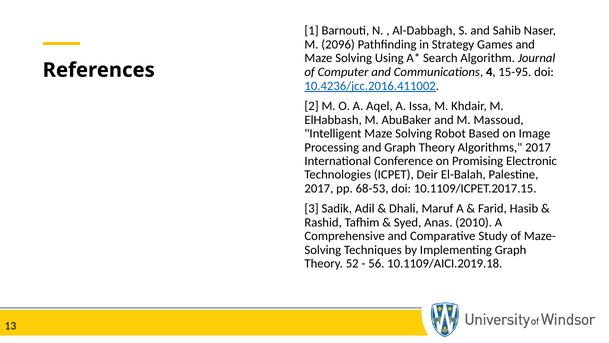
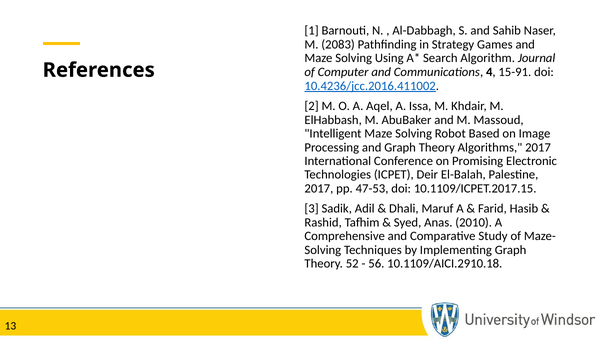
2096: 2096 -> 2083 (338, 44)
15-95: 15-95 -> 15-91 (515, 72)
68-53: 68-53 -> 47-53 (372, 188)
10.1109/AICI.2019.18: 10.1109/AICI.2019.18 -> 10.1109/AICI.2910.18 (445, 263)
